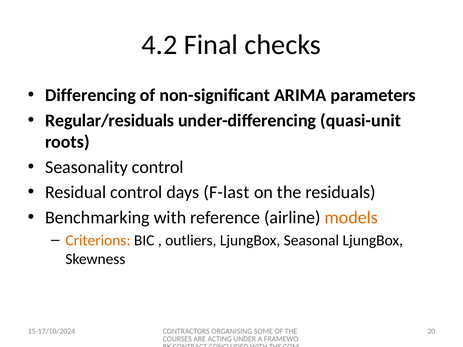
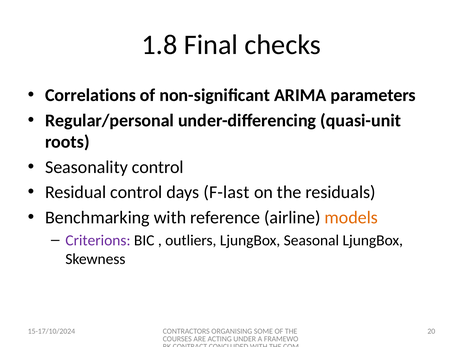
4.2: 4.2 -> 1.8 (160, 45)
Differencing: Differencing -> Correlations (91, 95)
Regular/residuals: Regular/residuals -> Regular/personal (110, 121)
Criterions colour: orange -> purple (98, 241)
